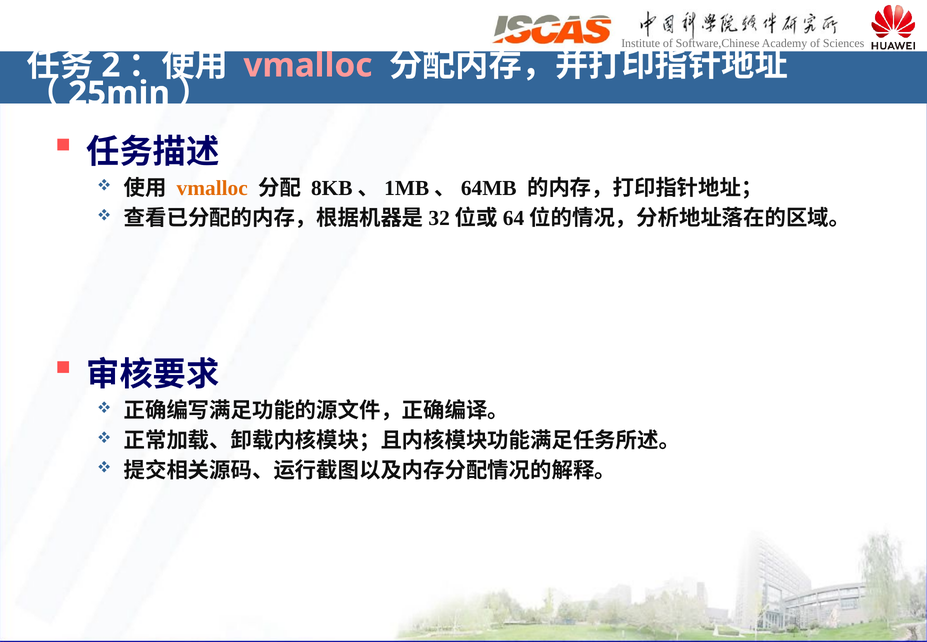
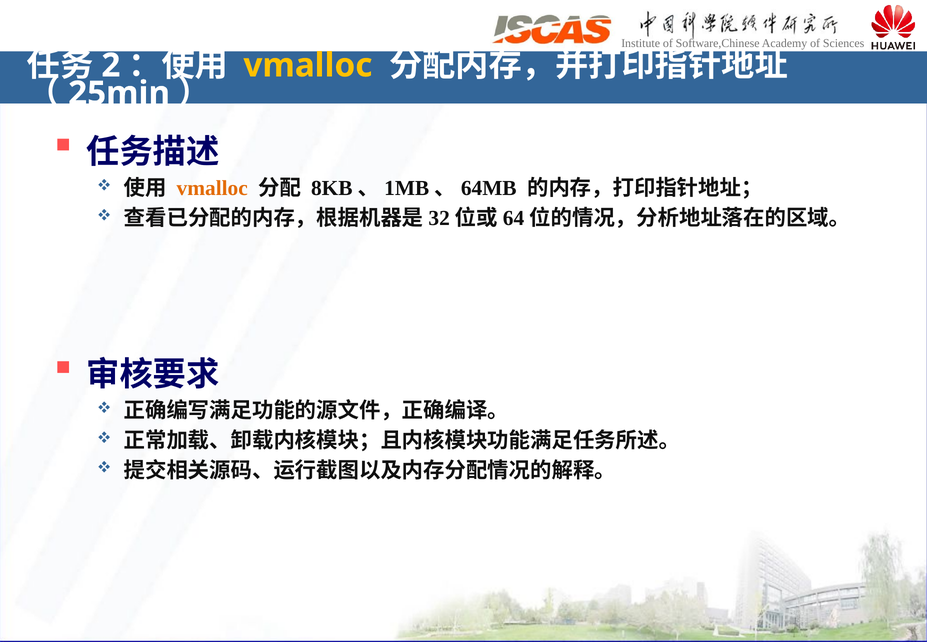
vmalloc colour: pink -> yellow (308, 65)
